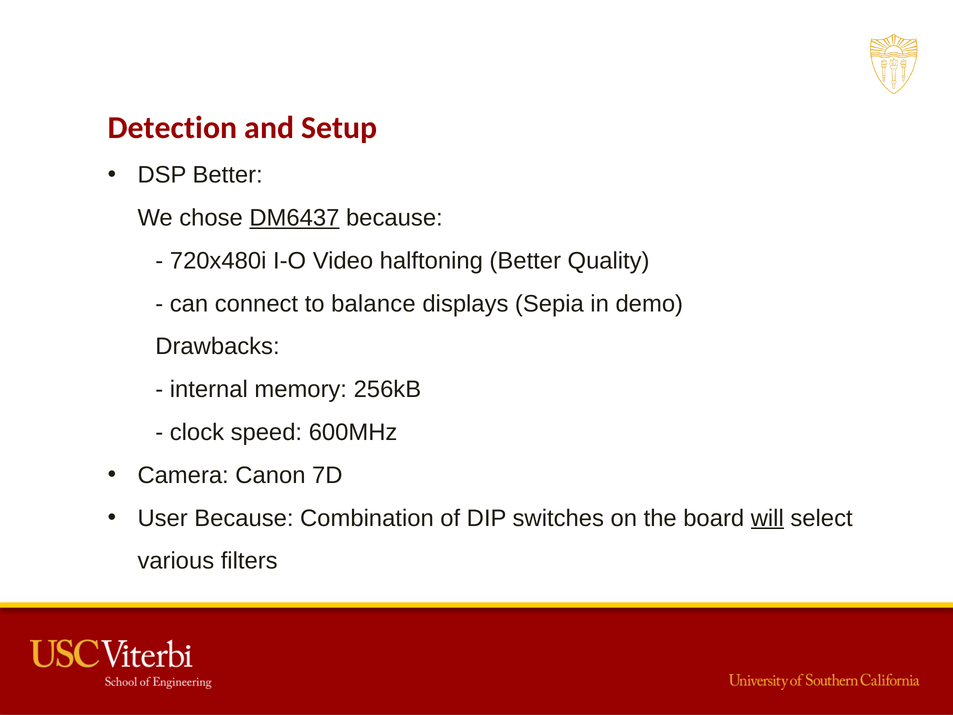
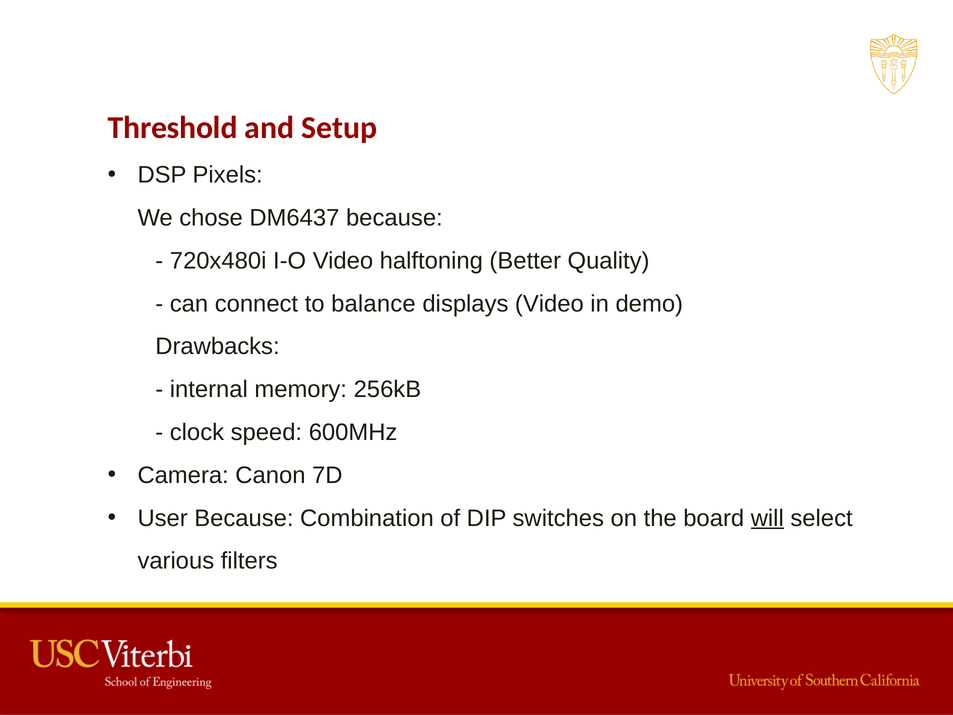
Detection: Detection -> Threshold (173, 128)
DSP Better: Better -> Pixels (228, 175)
DM6437 underline: present -> none (294, 218)
displays Sepia: Sepia -> Video (549, 304)
